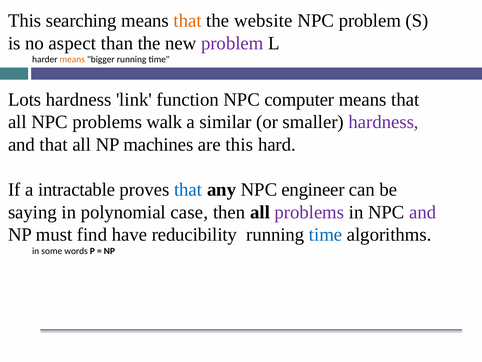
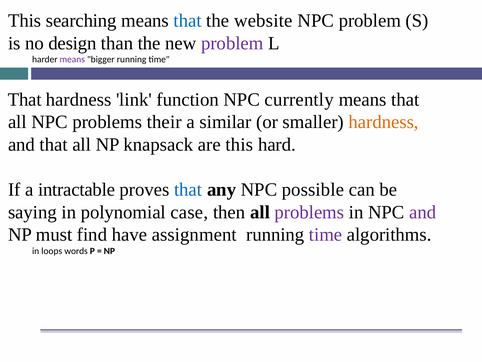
that colour: orange -> blue (188, 21)
aspect: aspect -> design (72, 43)
means colour: orange -> purple (72, 59)
Lots: Lots -> That (25, 99)
computer: computer -> currently (299, 99)
walk: walk -> their (164, 122)
hardness colour: purple -> orange (384, 122)
machines: machines -> knapsack (158, 144)
engineer: engineer -> possible (313, 189)
reducibility: reducibility -> assignment (194, 234)
time colour: blue -> purple (326, 234)
some: some -> loops (52, 251)
